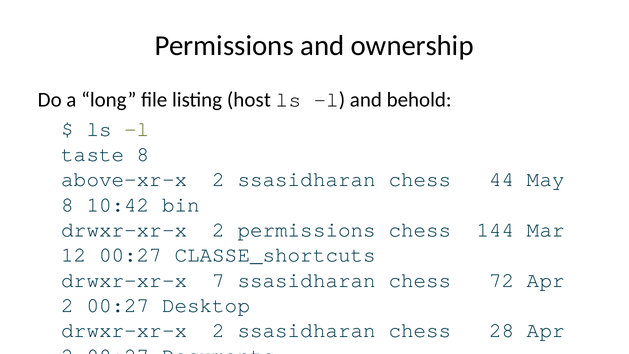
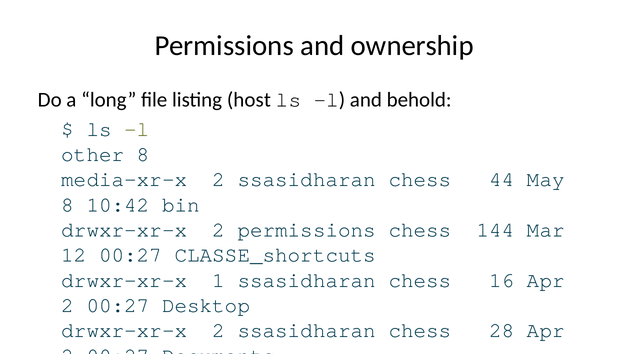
taste: taste -> other (93, 154)
above-xr-x: above-xr-x -> media-xr-x (124, 179)
drwxr-xr-x 7: 7 -> 1 (219, 280)
72: 72 -> 16 (502, 280)
